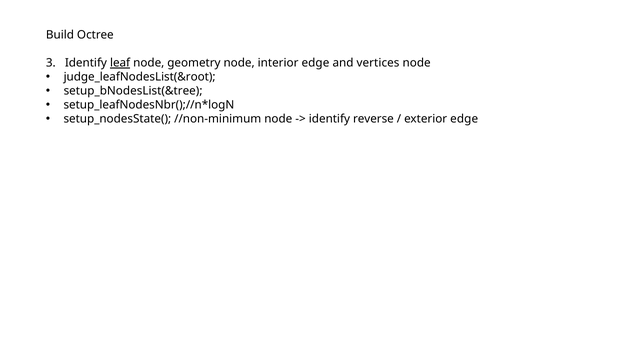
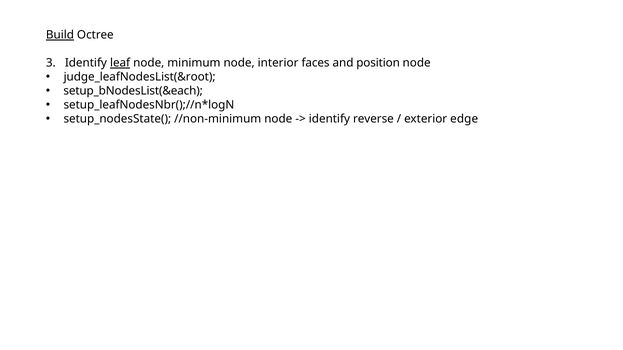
Build underline: none -> present (60, 35)
geometry: geometry -> minimum (194, 63)
interior edge: edge -> faces (316, 63)
vertices: vertices -> position (378, 63)
setup_bNodesList(&tree: setup_bNodesList(&tree -> setup_bNodesList(&each (133, 91)
